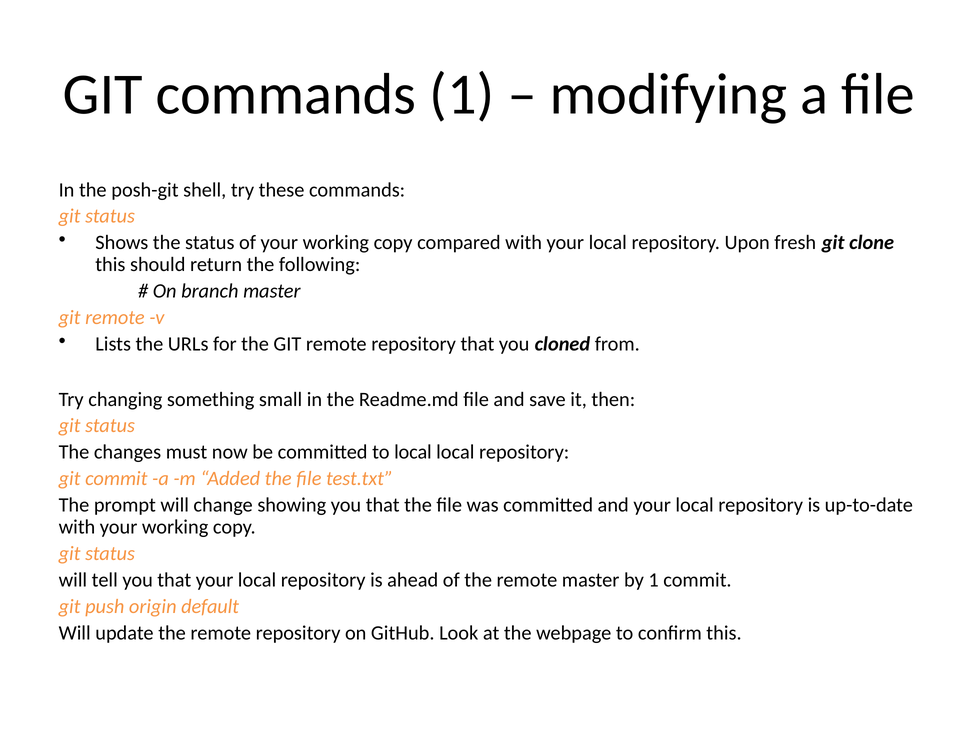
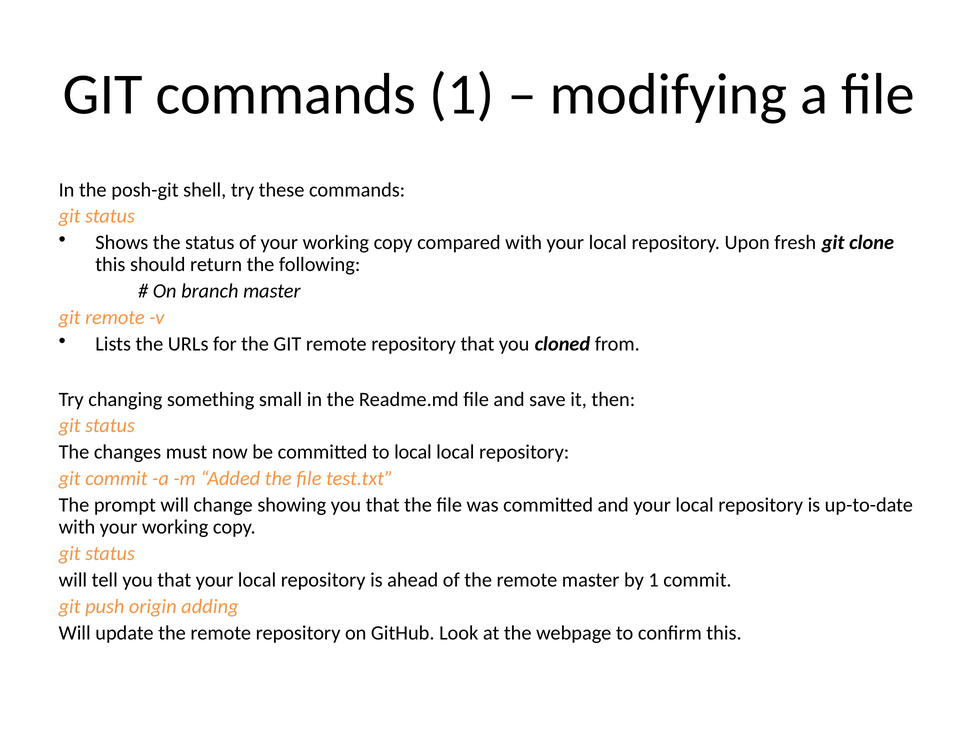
default: default -> adding (210, 606)
